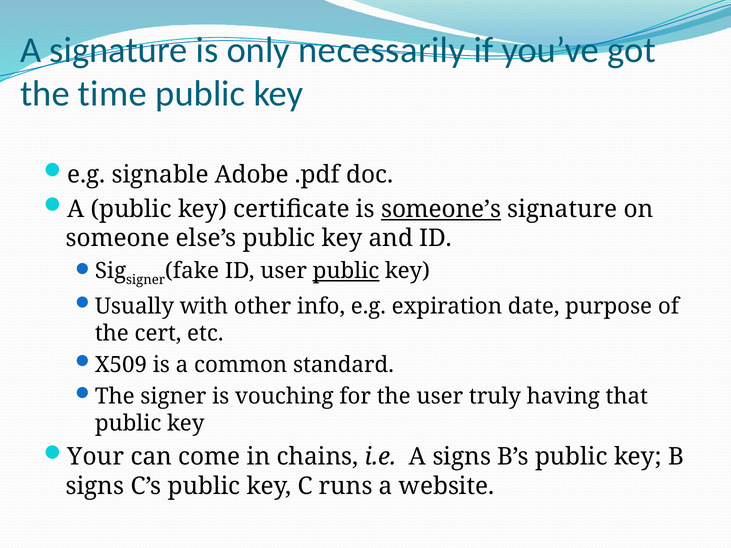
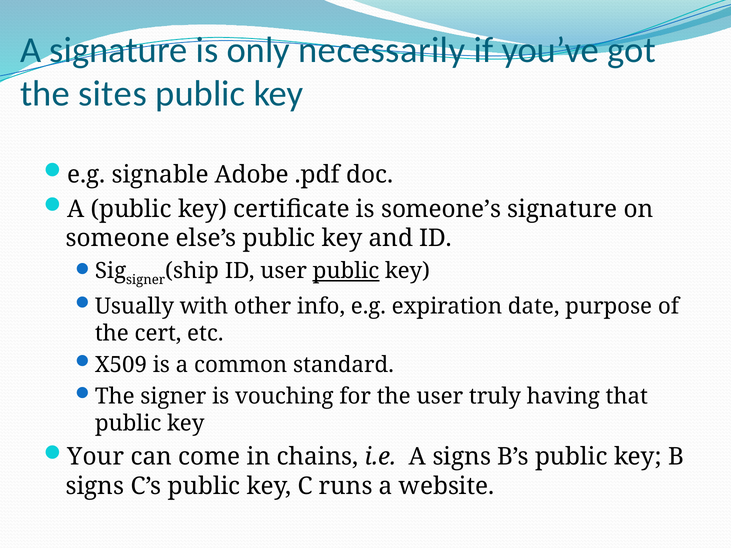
time: time -> sites (112, 94)
someone’s underline: present -> none (441, 209)
fake: fake -> ship (192, 271)
